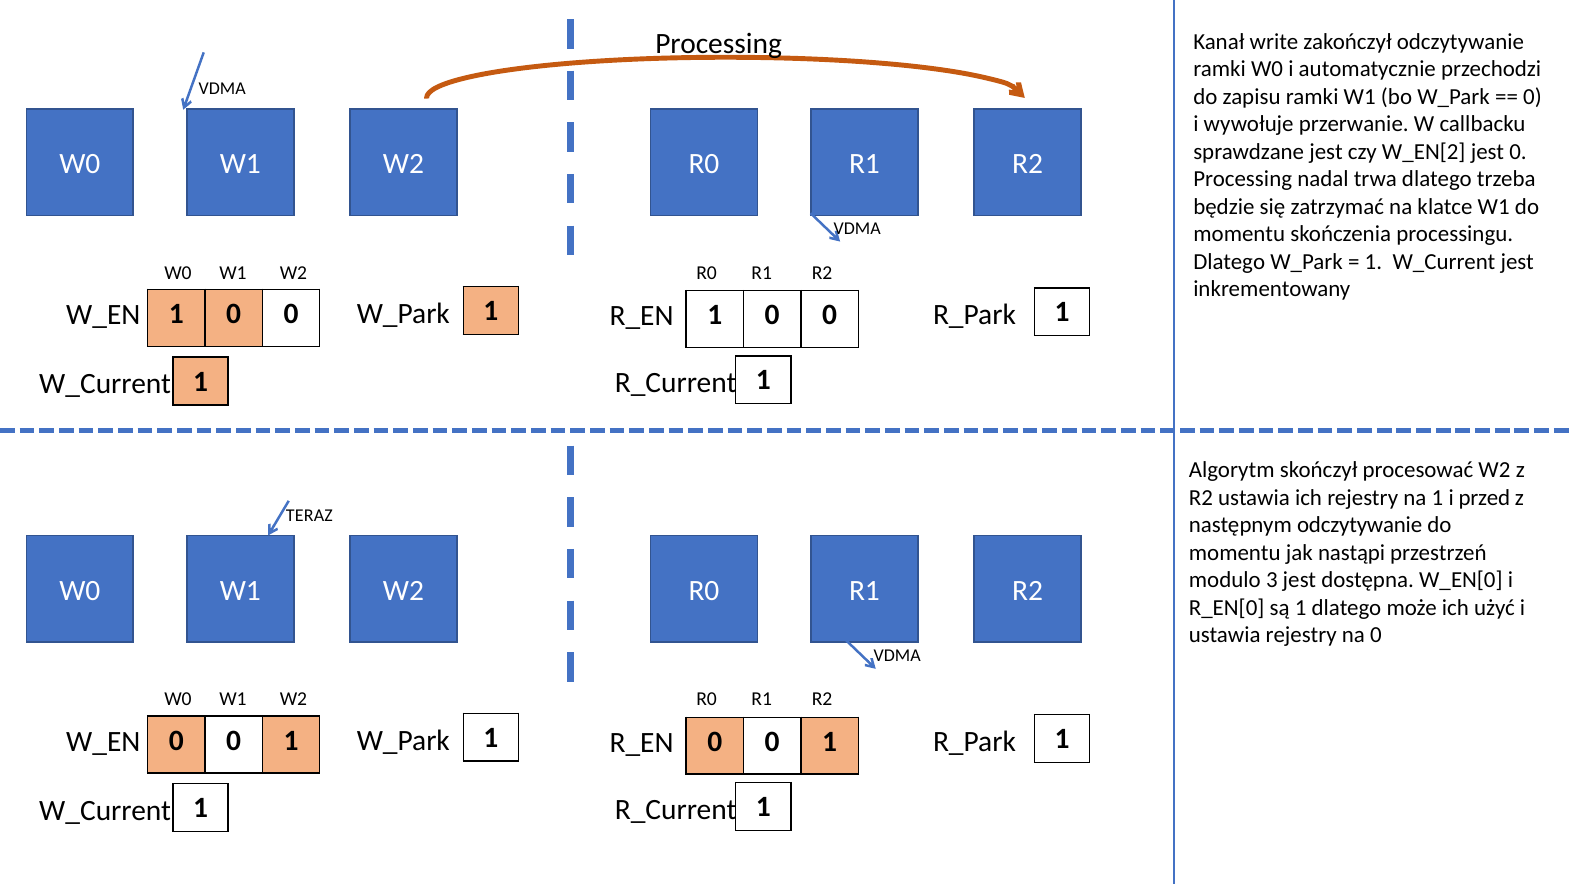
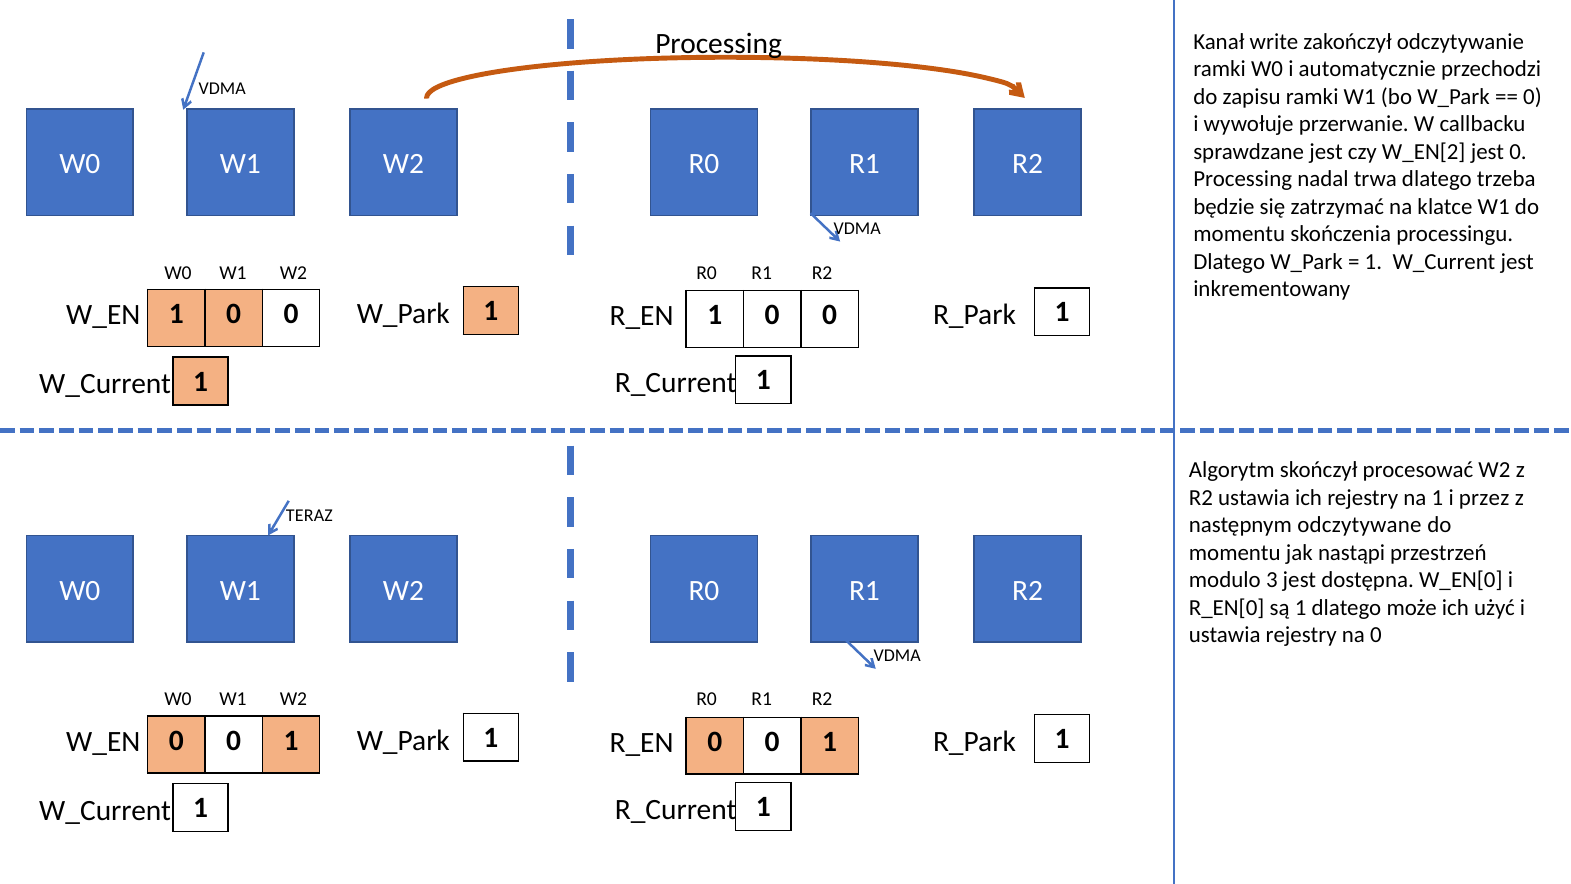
przed: przed -> przez (1484, 497)
następnym odczytywanie: odczytywanie -> odczytywane (1359, 525)
